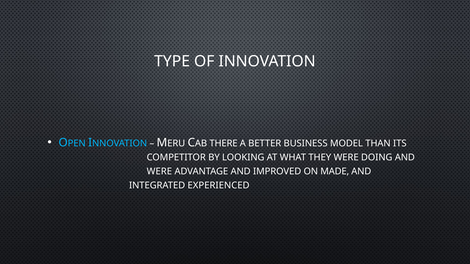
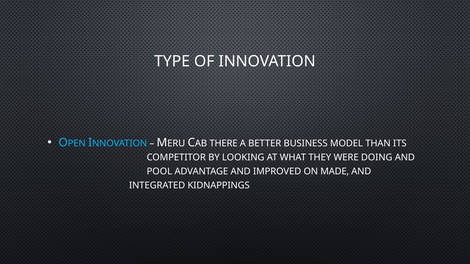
WERE: WERE -> POOL (159, 172)
EXPERIENCED: EXPERIENCED -> KIDNAPPINGS (219, 186)
